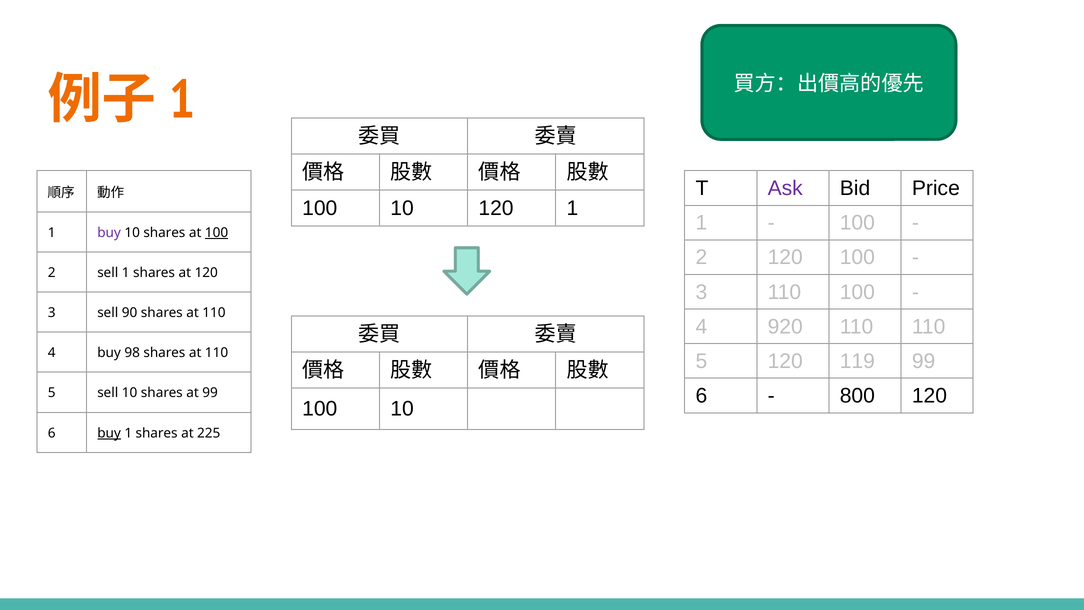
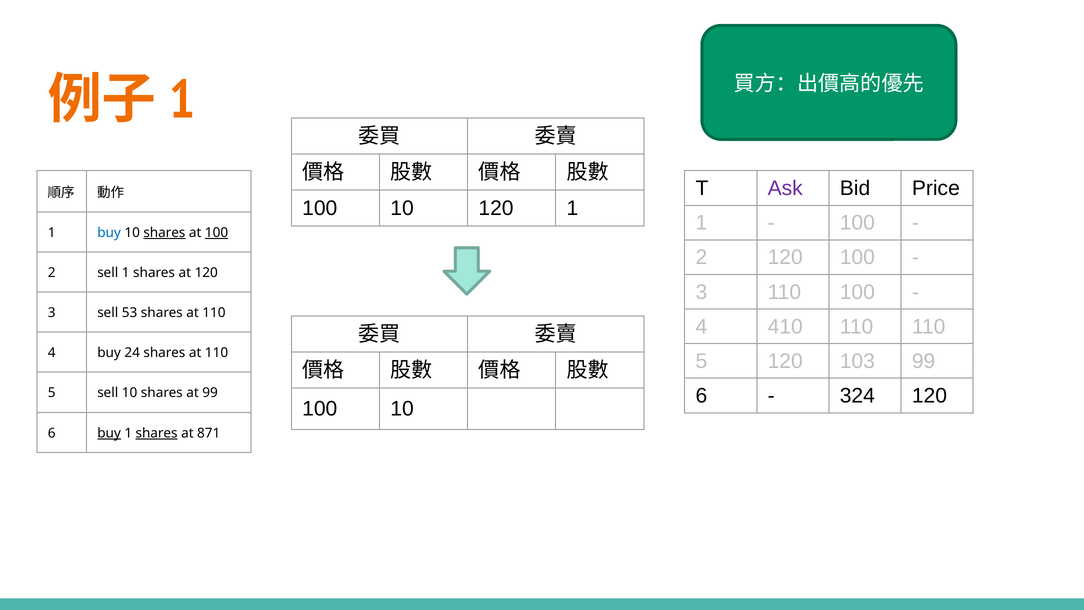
buy colour: purple -> blue (109, 233)
shares underline: none -> present (164, 233)
90: 90 -> 53 (130, 313)
920: 920 -> 410 (785, 327)
98: 98 -> 24 (132, 353)
119: 119 -> 103 (857, 361)
800: 800 -> 324 (857, 396)
shares underline: none -> present (157, 433)
225: 225 -> 871 (209, 433)
